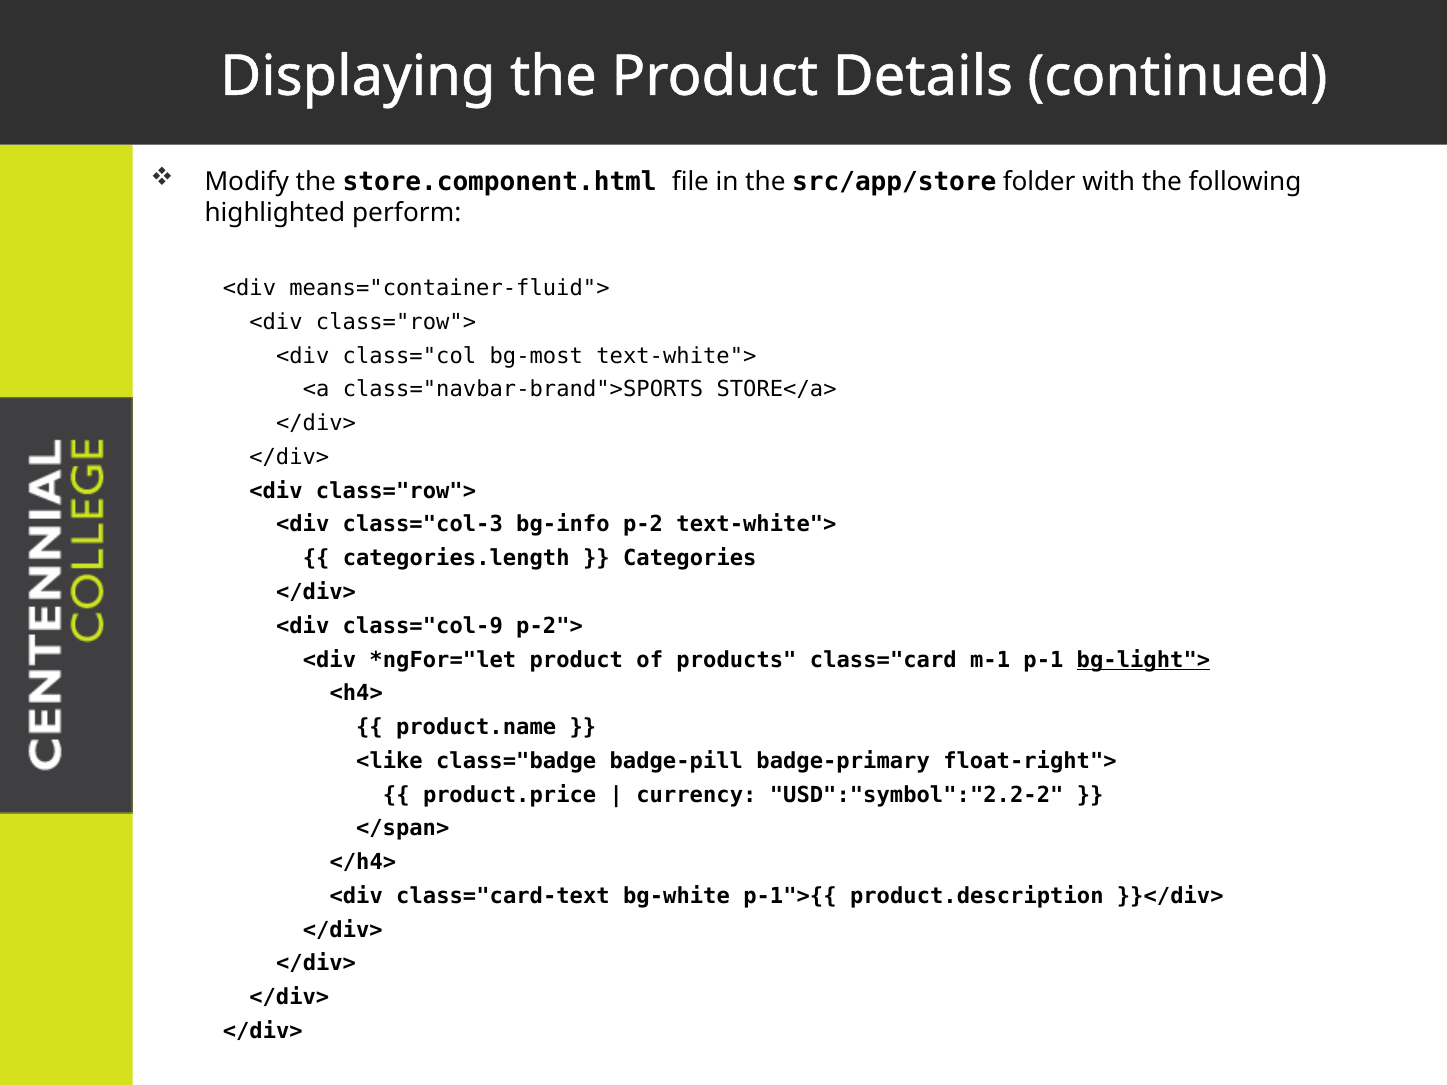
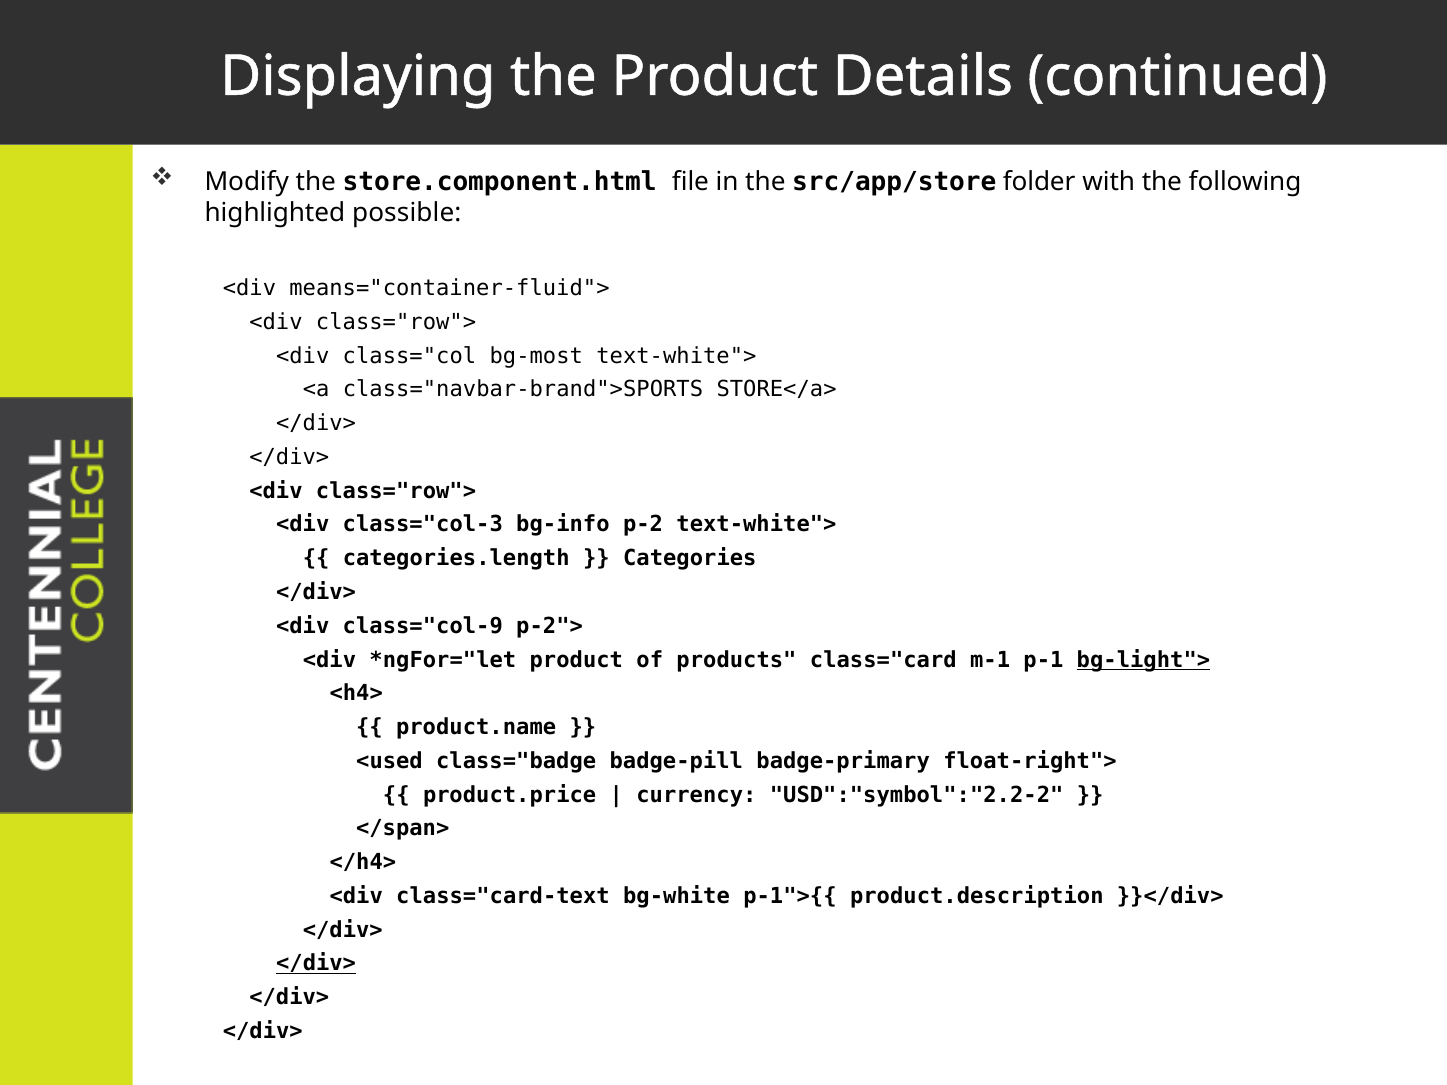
perform: perform -> possible (407, 213)
<like: <like -> <used (390, 761)
</div> underline: none -> present (316, 964)
